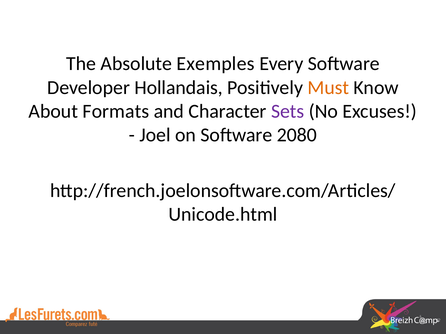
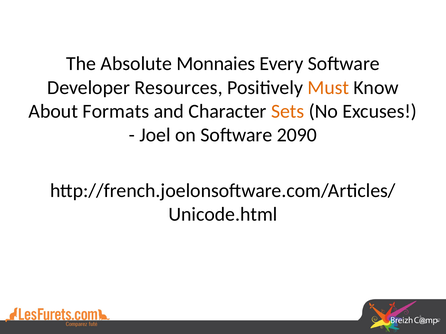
Exemples: Exemples -> Monnaies (216, 64)
Hollandais: Hollandais -> Resources (179, 88)
Sets colour: purple -> orange (288, 111)
2080: 2080 -> 2090 (297, 135)
